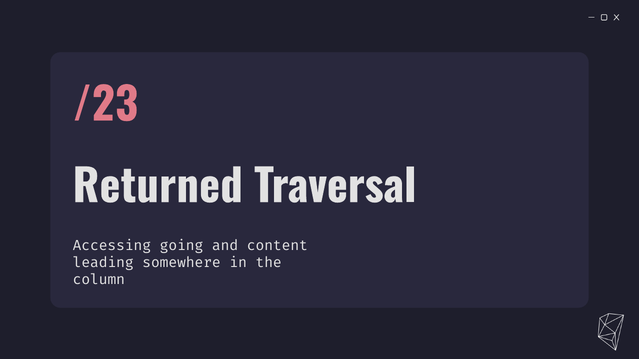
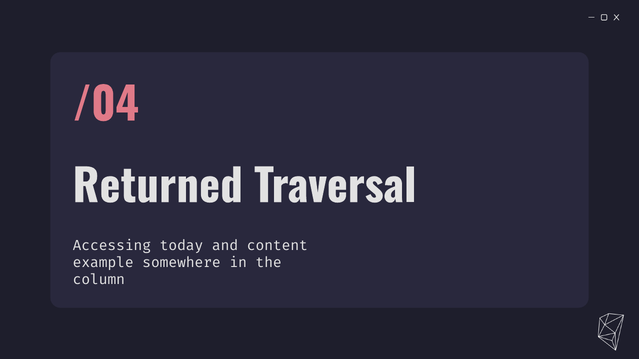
/23: /23 -> /04 (106, 106)
going: going -> today (182, 246)
leading: leading -> example (103, 263)
